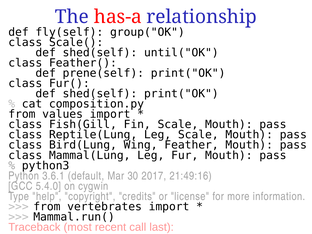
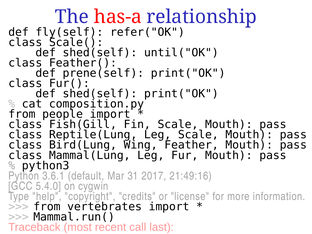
group("OK: group("OK -> refer("OK (147, 32)
values: values -> people (63, 114)
30: 30 -> 31 (133, 176)
